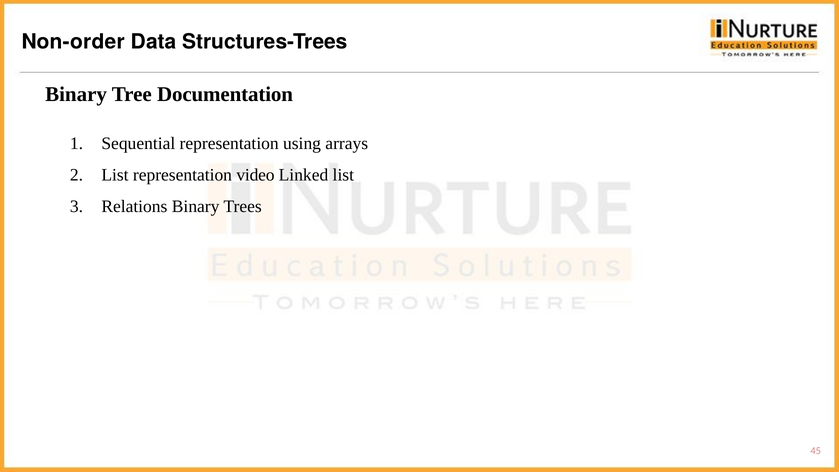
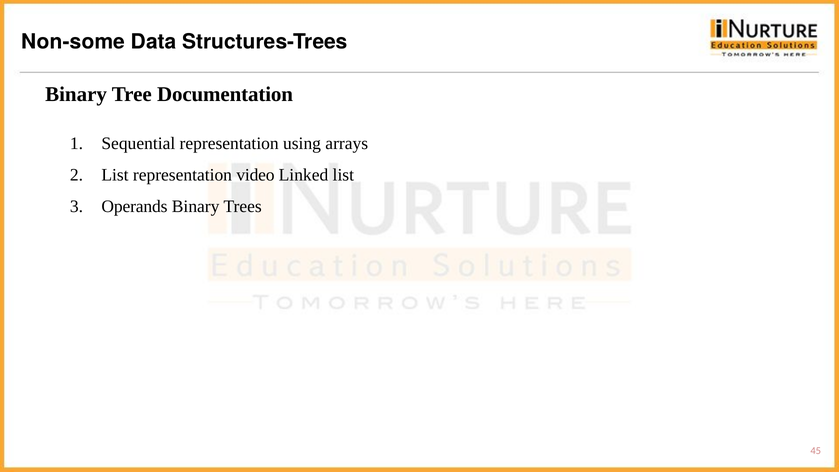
Non-order: Non-order -> Non-some (73, 42)
Relations: Relations -> Operands (134, 206)
